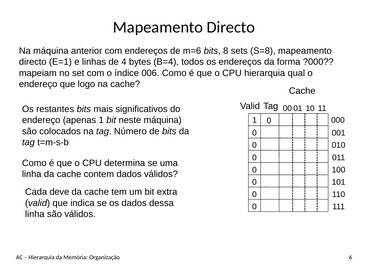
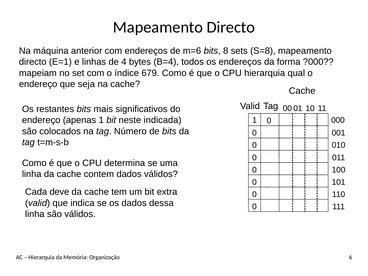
006: 006 -> 679 (150, 73)
logo: logo -> seja (86, 84)
neste máquina: máquina -> indicada (163, 120)
